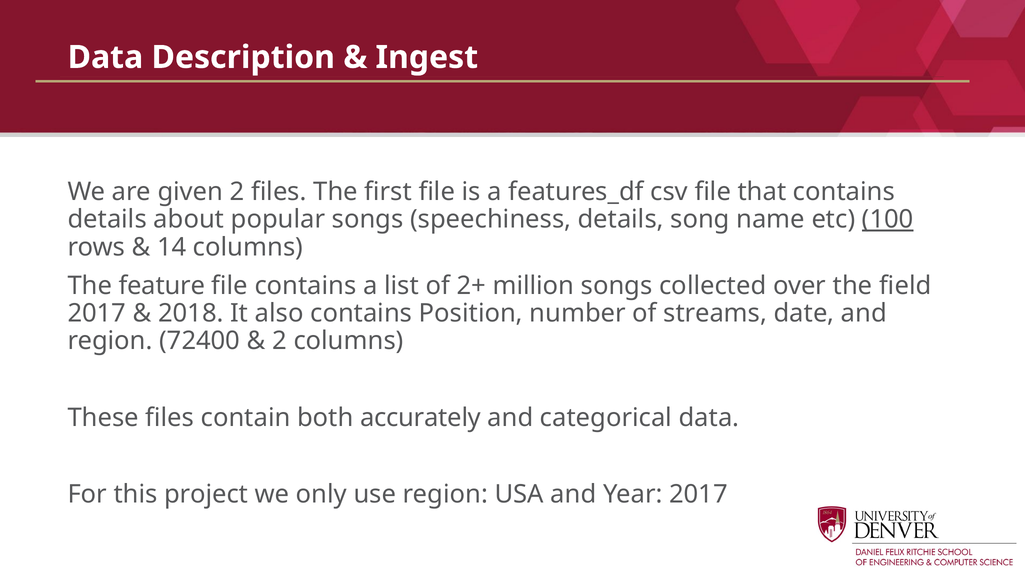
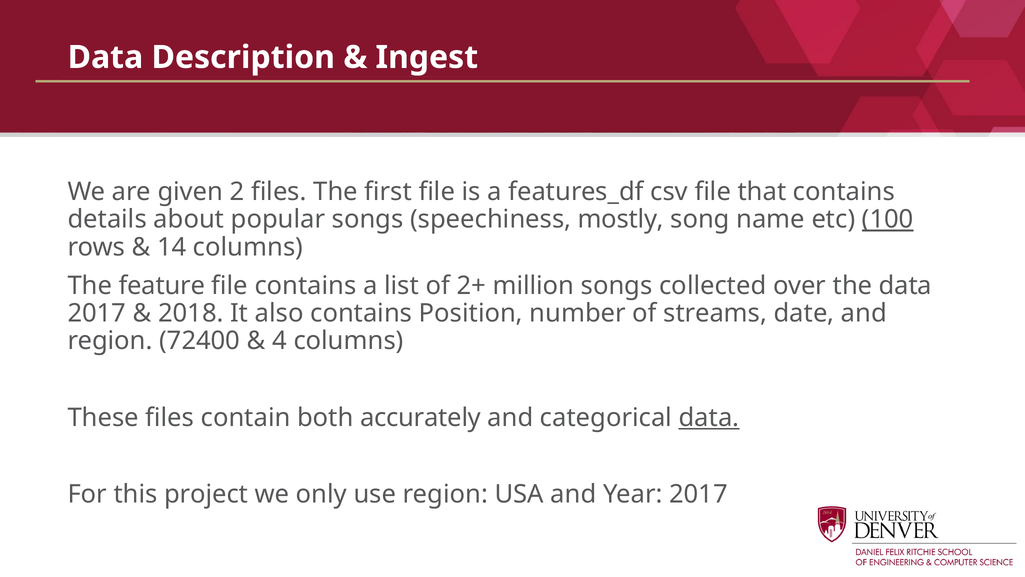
speechiness details: details -> mostly (621, 219)
the field: field -> data (905, 285)
2: 2 -> 4 (280, 341)
data underline: none -> present (709, 417)
